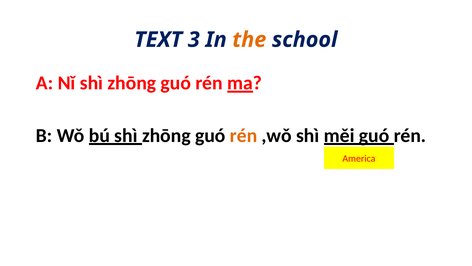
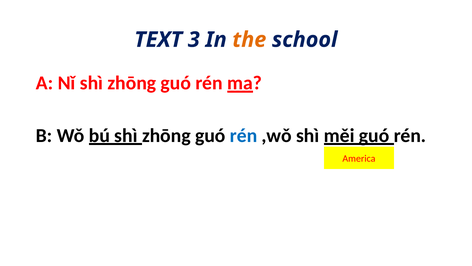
rén colour: orange -> blue (244, 135)
